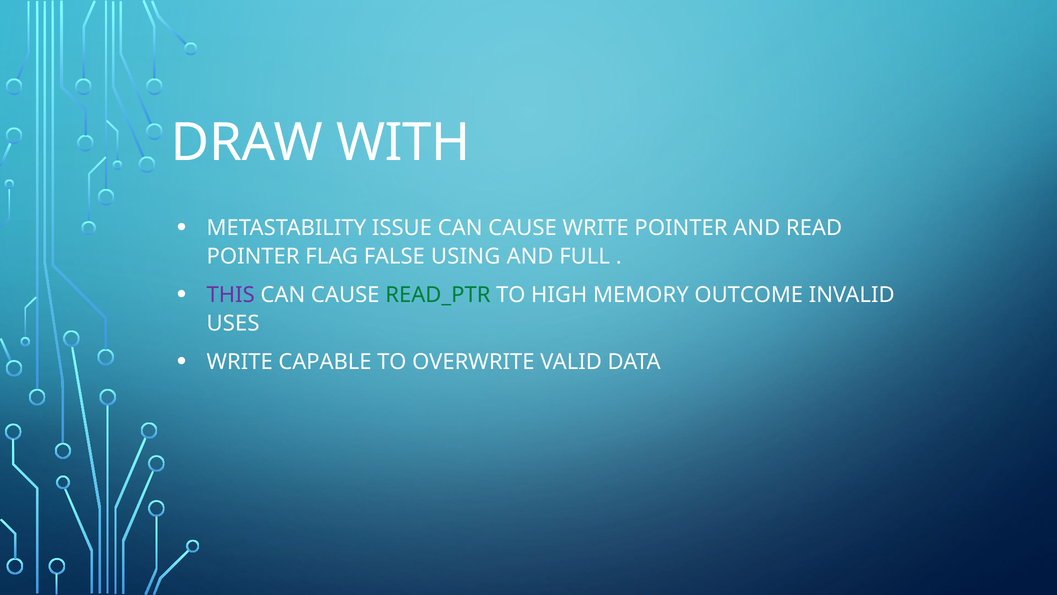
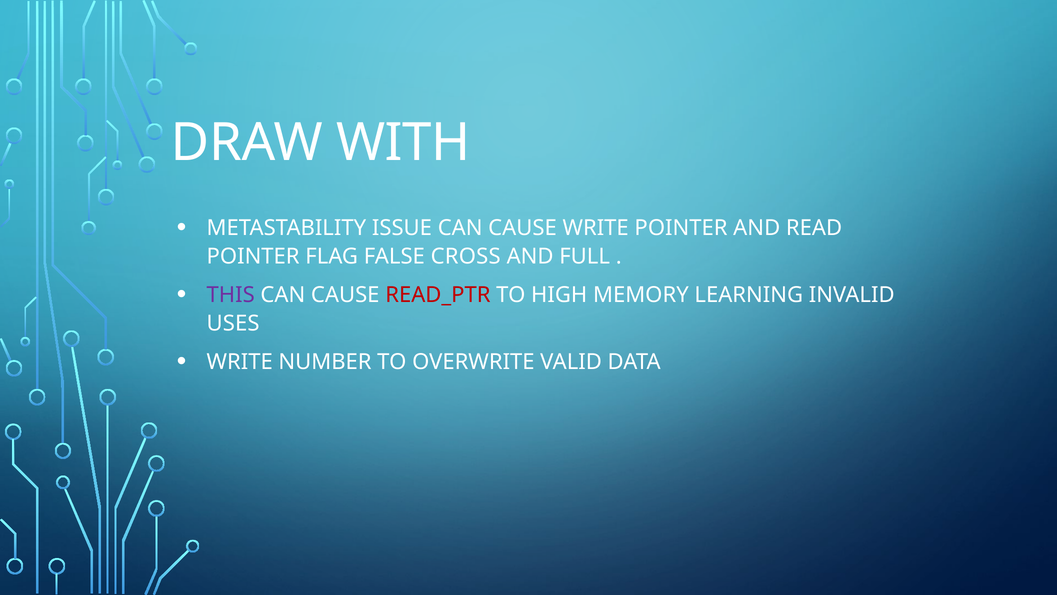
USING: USING -> CROSS (466, 257)
READ_PTR colour: green -> red (438, 295)
OUTCOME: OUTCOME -> LEARNING (749, 295)
CAPABLE: CAPABLE -> NUMBER (325, 362)
